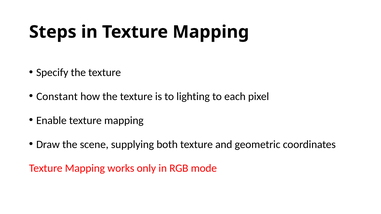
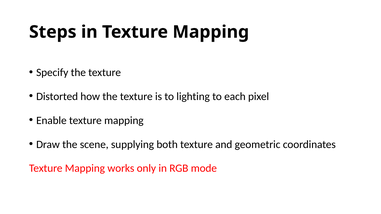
Constant: Constant -> Distorted (57, 97)
